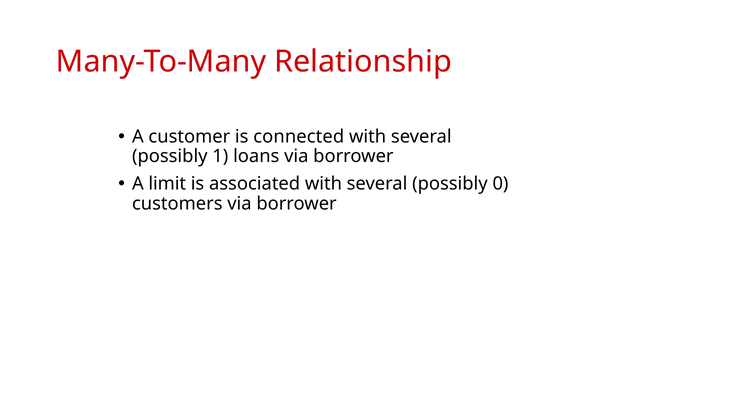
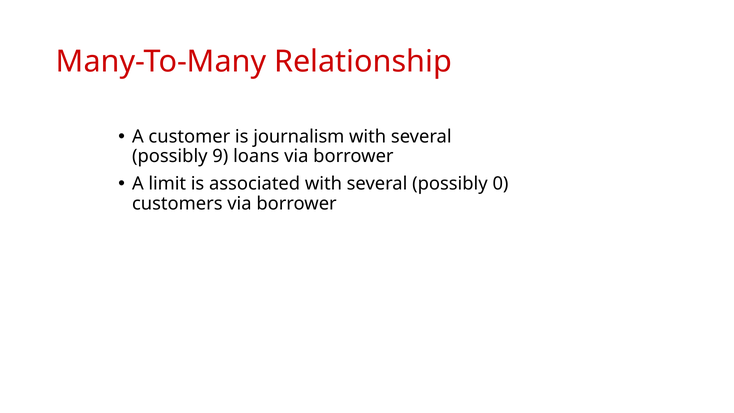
connected: connected -> journalism (299, 137)
1: 1 -> 9 (220, 156)
